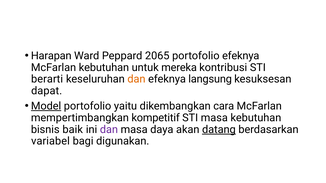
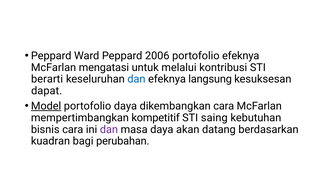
Harapan: Harapan -> Peppard (51, 56)
2065: 2065 -> 2006 (157, 56)
McFarlan kebutuhan: kebutuhan -> mengatasi (104, 68)
mereka: mereka -> melalui (179, 68)
dan colour: orange -> blue (136, 79)
portofolio yaitu: yaitu -> daya (125, 106)
STI masa: masa -> saing (214, 118)
bisnis baik: baik -> cara (73, 130)
datang underline: present -> none (219, 130)
variabel: variabel -> kuadran (51, 141)
digunakan: digunakan -> perubahan (123, 141)
